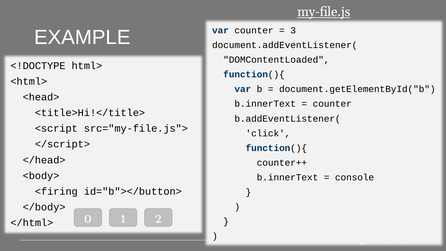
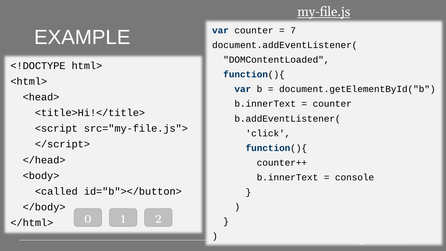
3: 3 -> 7 (293, 30)
<firing: <firing -> <called (56, 191)
